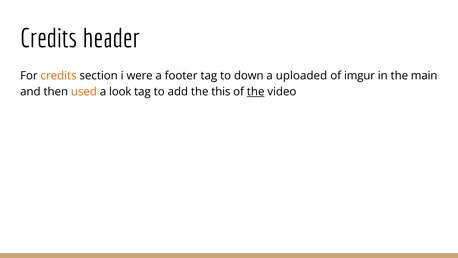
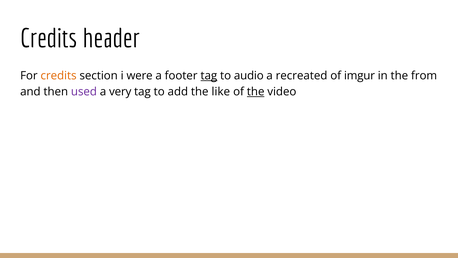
tag underline: none -> present (209, 76)
down: down -> audio (249, 76)
uploaded: uploaded -> recreated (302, 76)
main: main -> from (424, 76)
used colour: orange -> purple (84, 91)
look: look -> very (120, 91)
this: this -> like (221, 91)
